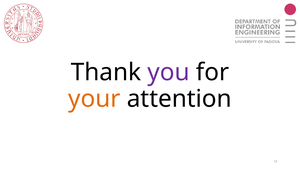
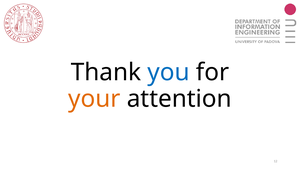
you colour: purple -> blue (169, 72)
